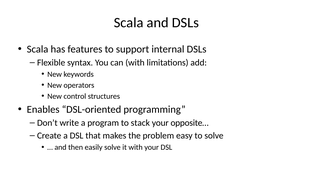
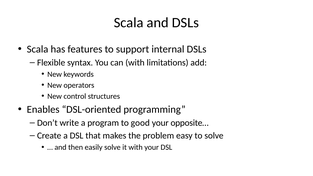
stack: stack -> good (140, 123)
